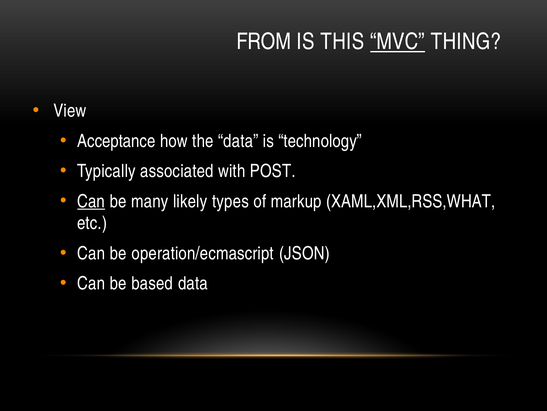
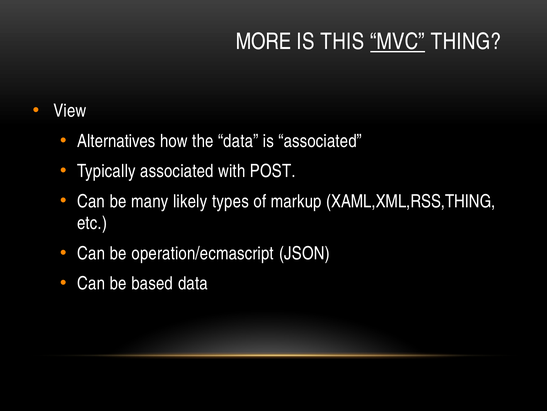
FROM: FROM -> MORE (264, 42)
Acceptance: Acceptance -> Alternatives (116, 141)
is technology: technology -> associated (320, 141)
Can underline: present -> none (91, 201)
XAML,XML,RSS,WHAT: XAML,XML,RSS,WHAT -> XAML,XML,RSS,THING (411, 201)
